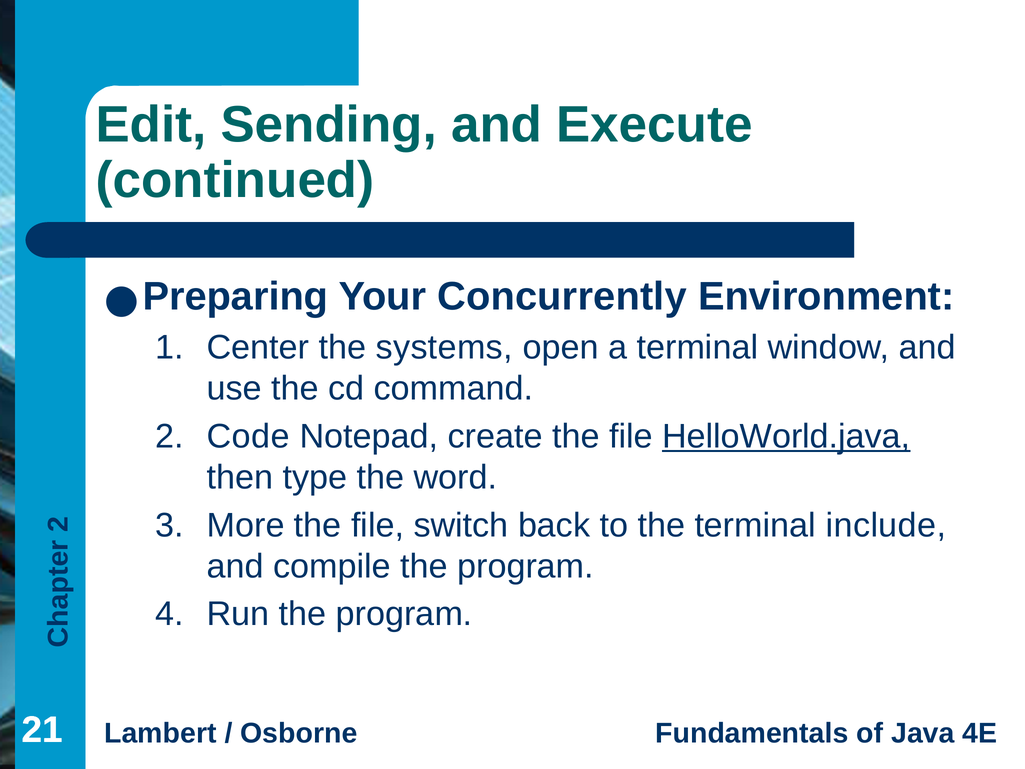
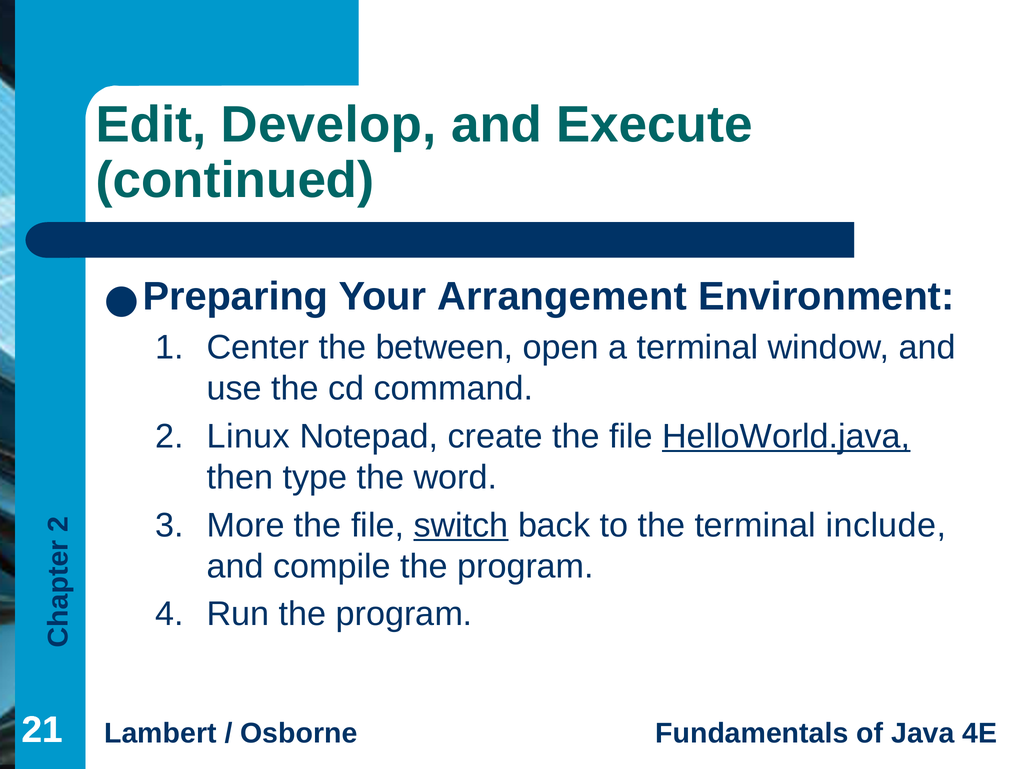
Sending: Sending -> Develop (329, 125)
Concurrently: Concurrently -> Arrangement (562, 297)
systems: systems -> between (444, 348)
Code: Code -> Linux (248, 436)
switch underline: none -> present (461, 525)
